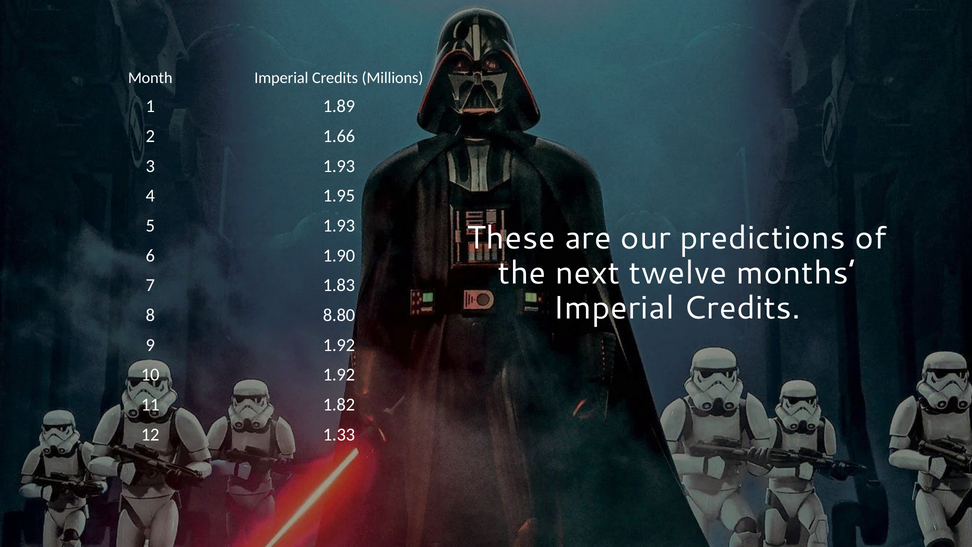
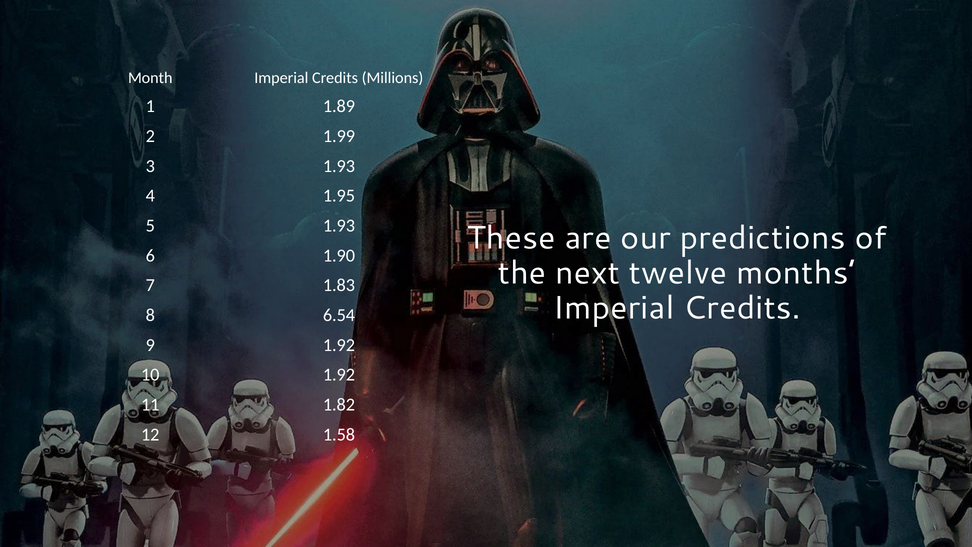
1.66: 1.66 -> 1.99 (339, 136)
8.80: 8.80 -> 6.54 (339, 315)
1.33: 1.33 -> 1.58 (339, 434)
